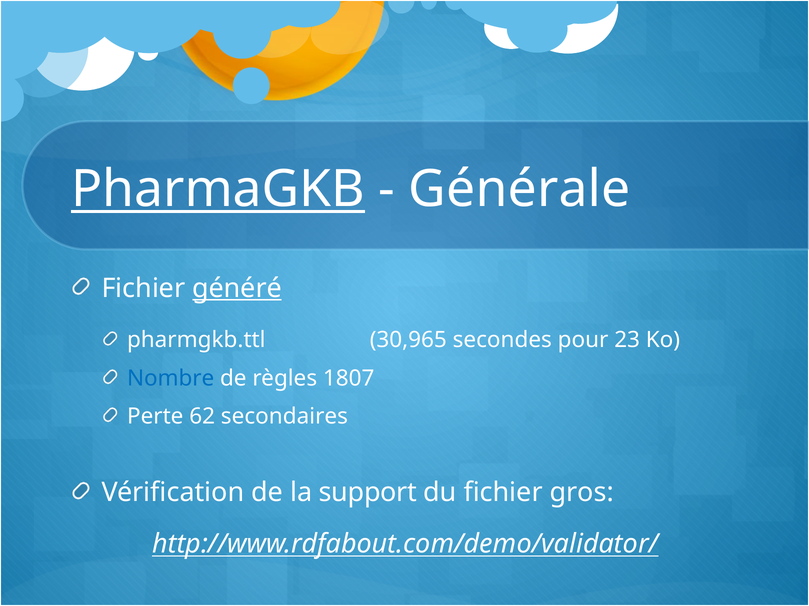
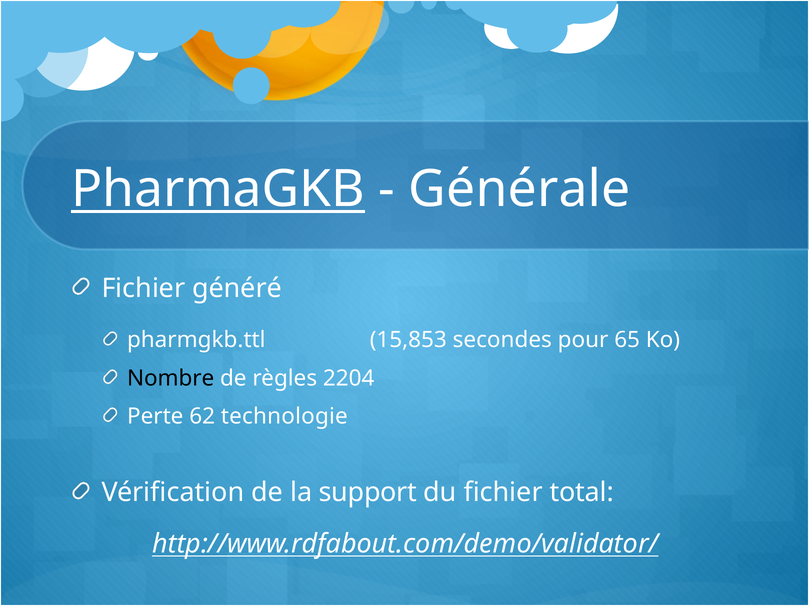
généré underline: present -> none (237, 289)
30,965: 30,965 -> 15,853 (408, 340)
23: 23 -> 65 (627, 340)
Nombre colour: blue -> black (171, 379)
1807: 1807 -> 2204 (349, 379)
secondaires: secondaires -> technologie (284, 417)
gros: gros -> total (582, 493)
